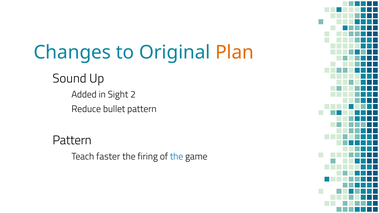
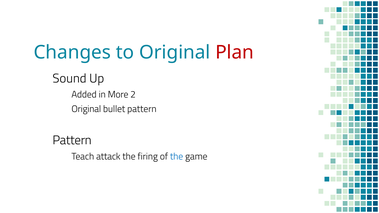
Plan colour: orange -> red (235, 52)
Sight: Sight -> More (118, 95)
Reduce: Reduce -> Original (86, 109)
faster: faster -> attack (108, 157)
